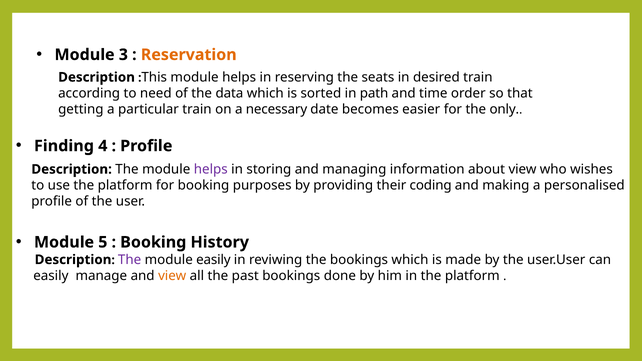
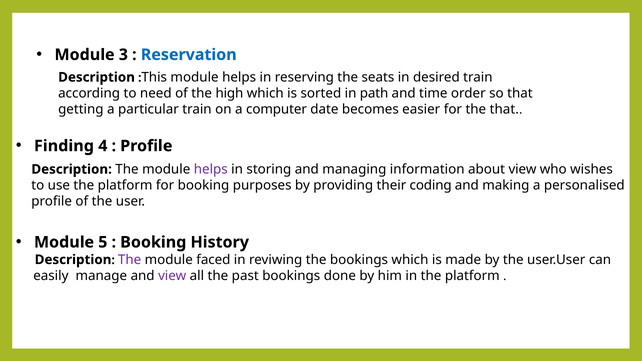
Reservation colour: orange -> blue (189, 55)
data: data -> high (229, 93)
necessary: necessary -> computer (276, 109)
the only: only -> that (504, 109)
module easily: easily -> faced (213, 260)
view colour: orange -> purple (172, 276)
